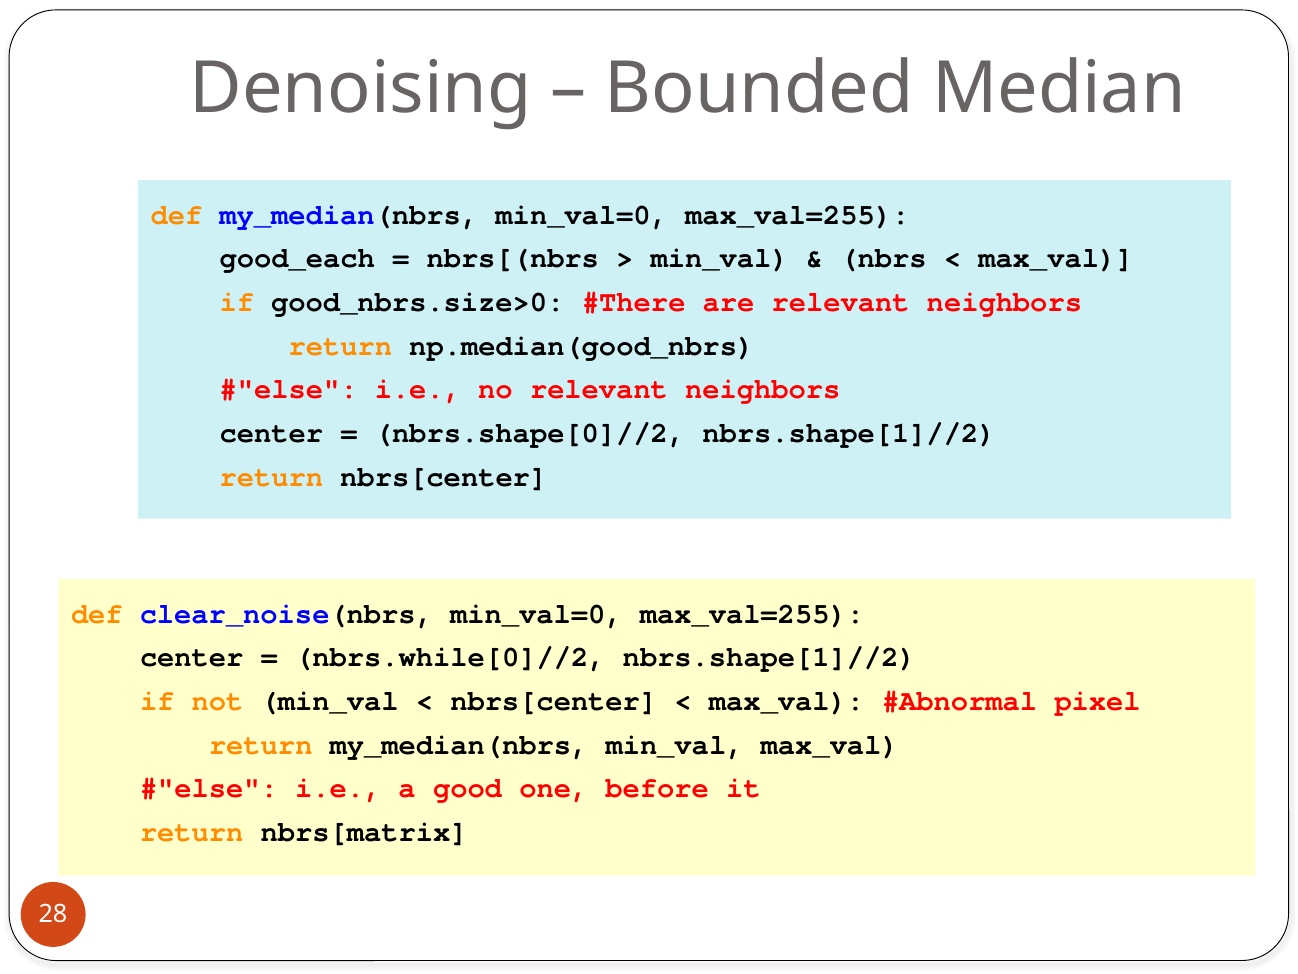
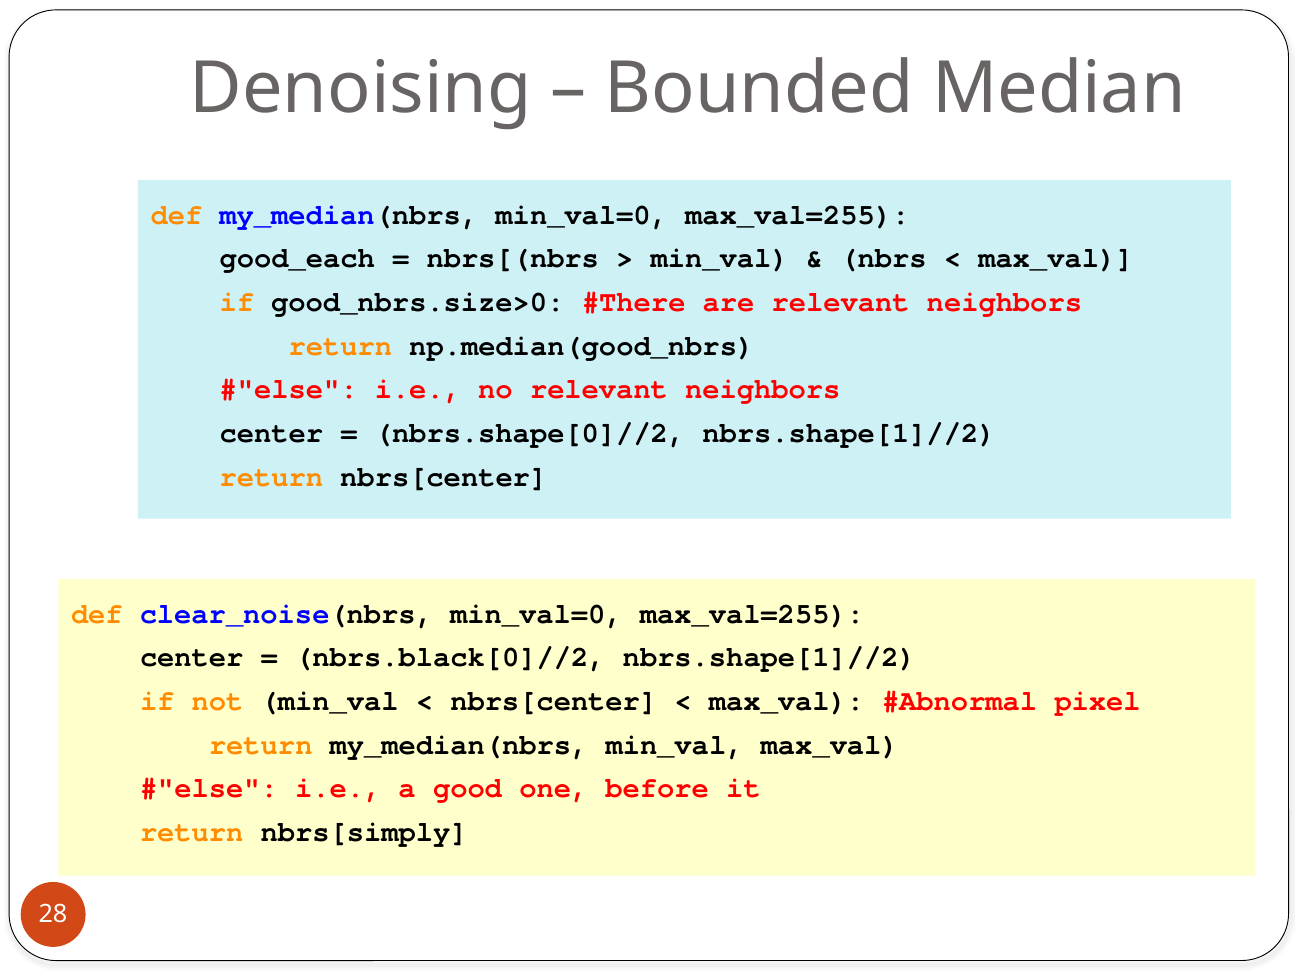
nbrs.while[0]//2: nbrs.while[0]//2 -> nbrs.black[0]//2 (450, 657)
nbrs[matrix: nbrs[matrix -> nbrs[simply (364, 831)
